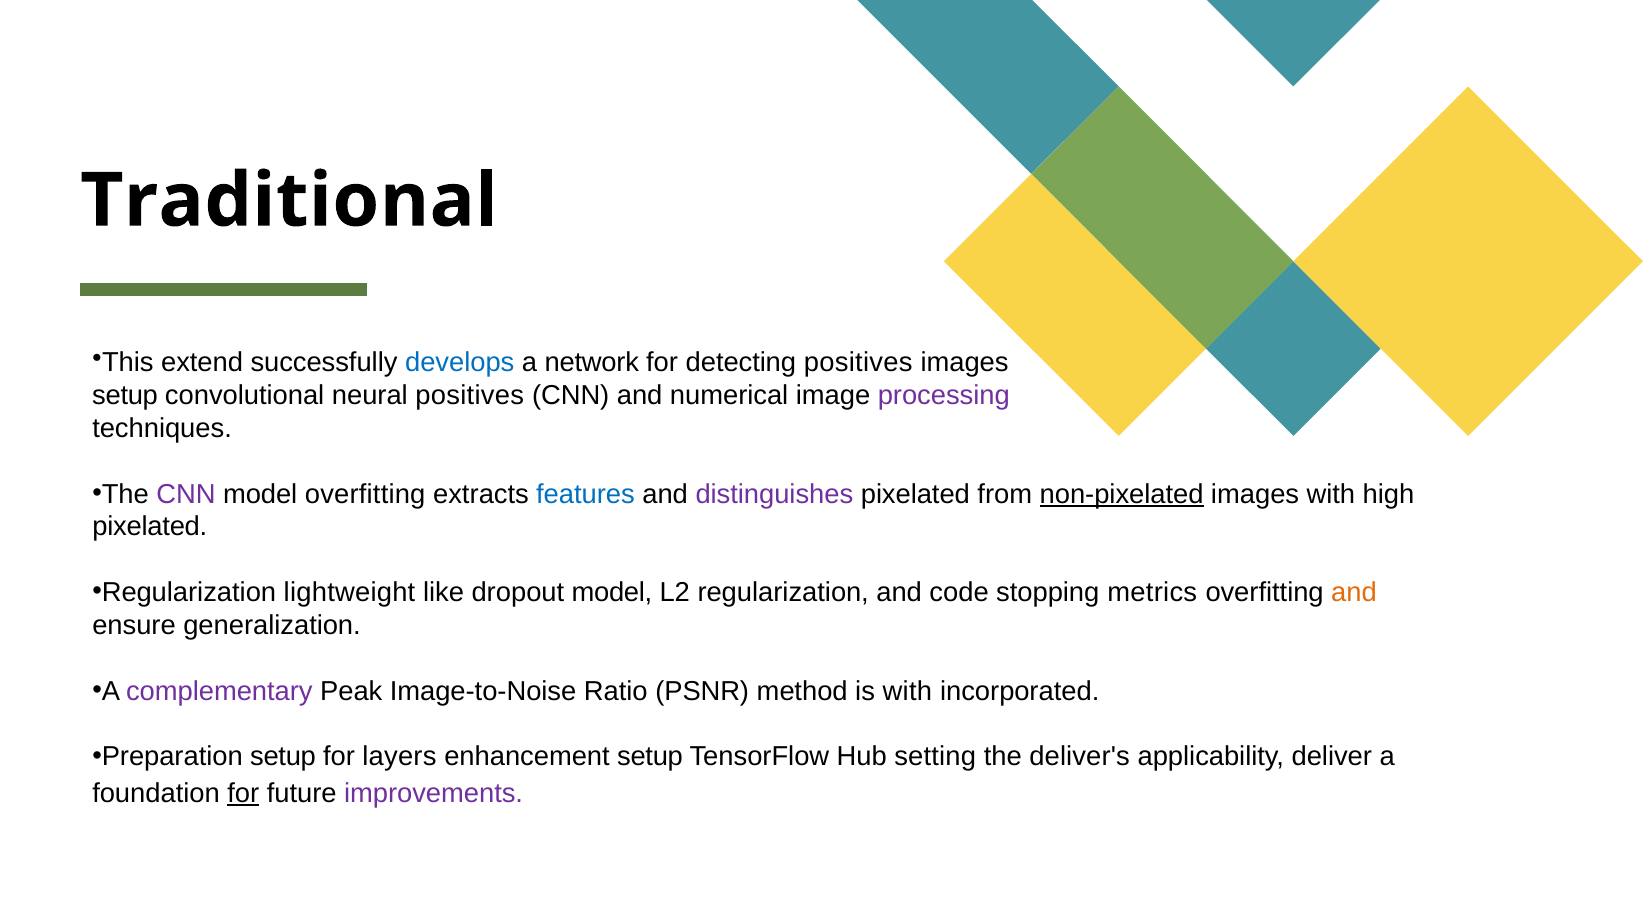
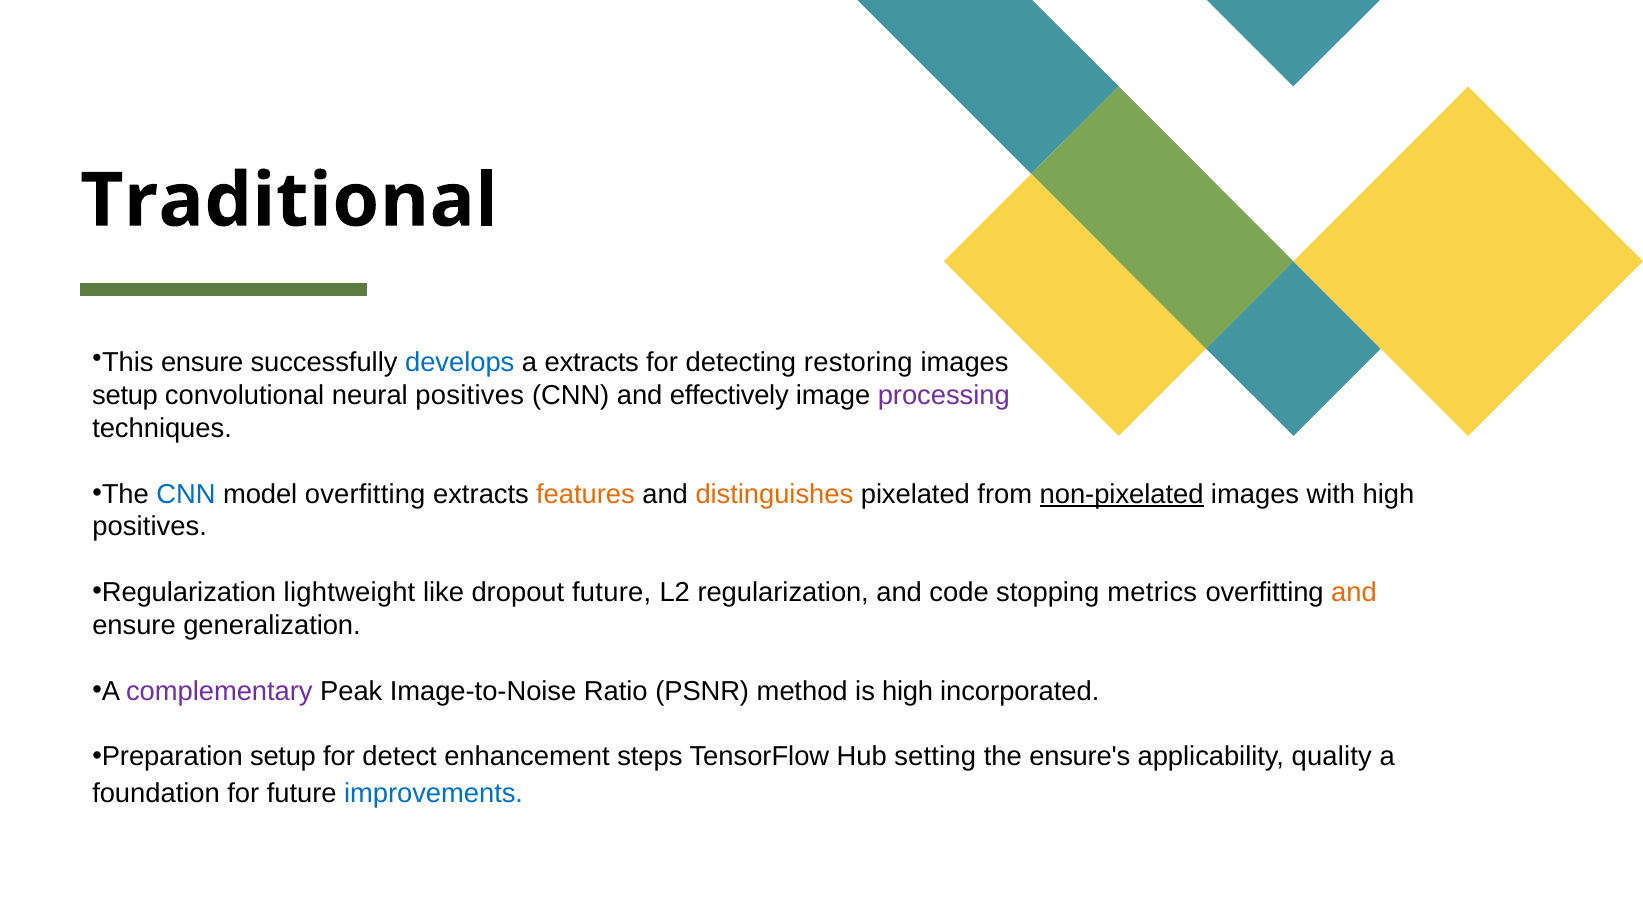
This extend: extend -> ensure (202, 363)
a network: network -> extracts (592, 363)
detecting positives: positives -> restoring (858, 363)
numerical: numerical -> effectively (729, 396)
CNN colour: purple -> blue (186, 494)
features colour: blue -> orange (585, 494)
distinguishes colour: purple -> orange (774, 494)
pixelated: pixelated -> positives (150, 527)
dropout model: model -> future (612, 593)
is with: with -> high (908, 691)
layers: layers -> detect (400, 757)
enhancement setup: setup -> steps (650, 757)
deliver's: deliver's -> ensure's (1080, 757)
deliver: deliver -> quality (1332, 757)
for underline: present -> none (243, 793)
improvements colour: purple -> blue (434, 793)
